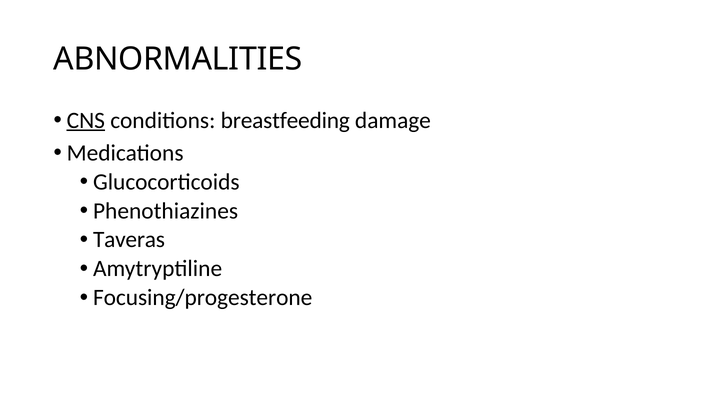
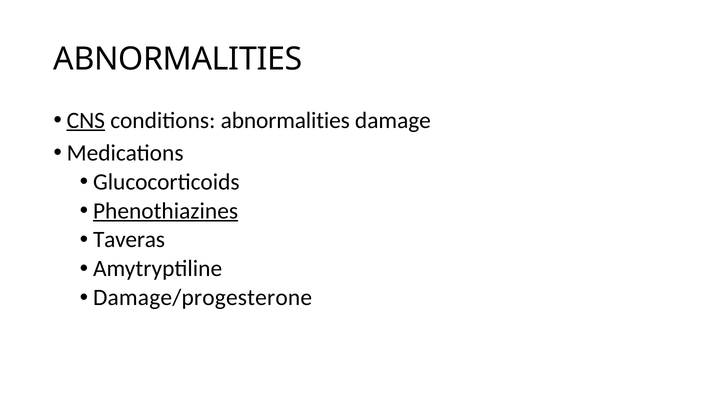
conditions breastfeeding: breastfeeding -> abnormalities (285, 120)
Phenothiazines underline: none -> present (166, 211)
Focusing/progesterone: Focusing/progesterone -> Damage/progesterone (203, 298)
